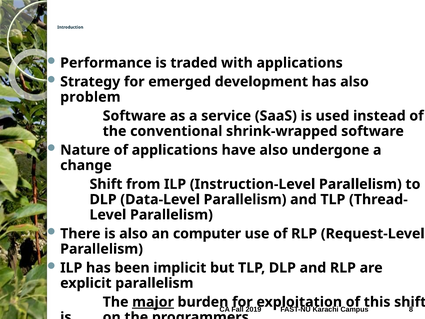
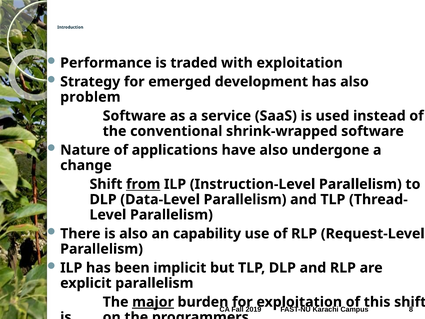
with applications: applications -> exploitation (300, 63)
from underline: none -> present (143, 184)
computer: computer -> capability (207, 233)
